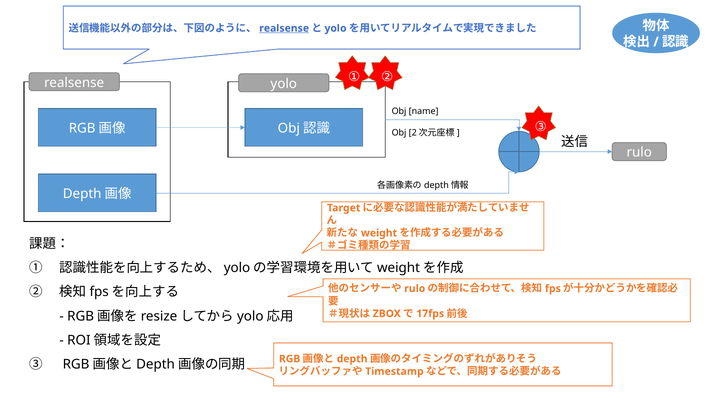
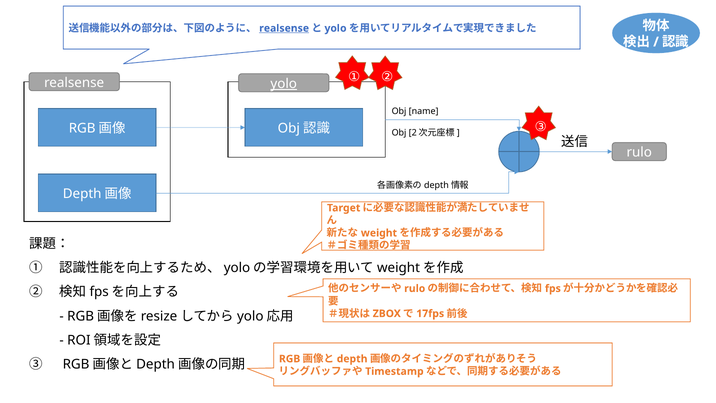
yolo underline: none -> present (284, 84)
